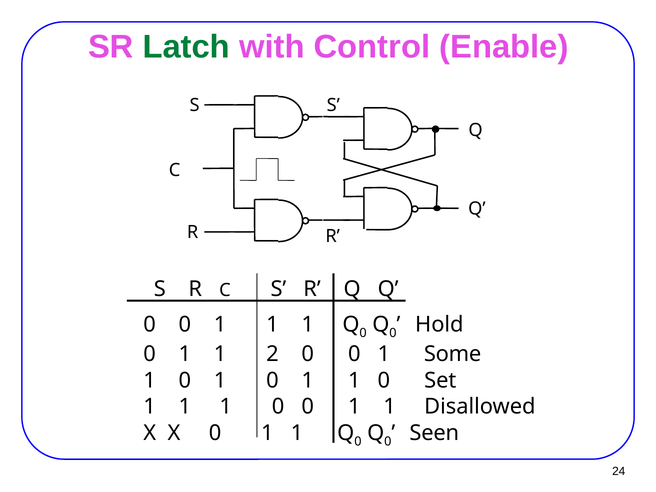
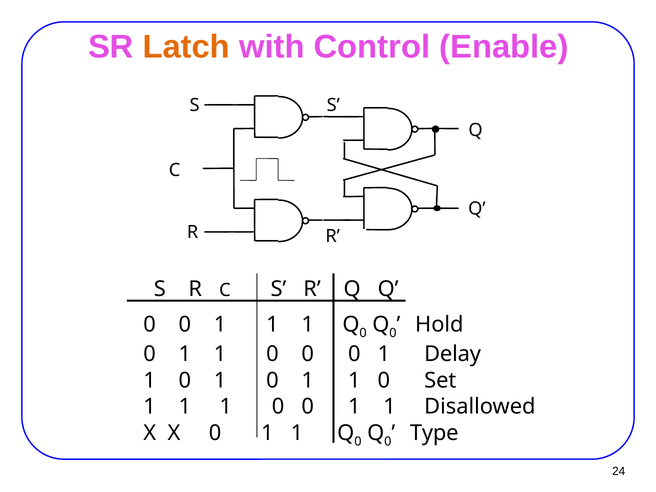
Latch colour: green -> orange (186, 47)
2: 2 -> 0 (272, 354)
Some: Some -> Delay (453, 354)
Seen: Seen -> Type (434, 433)
